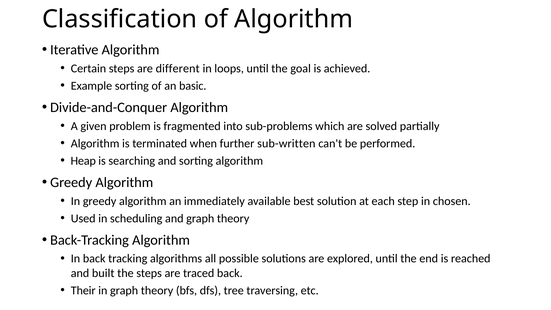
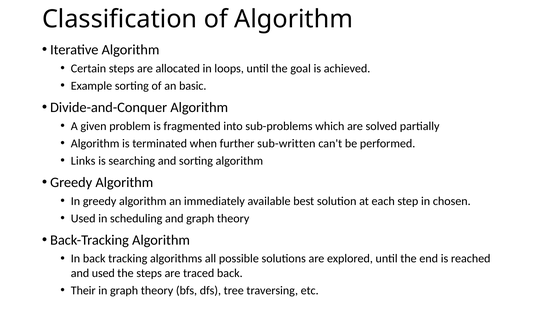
different: different -> allocated (178, 68)
Heap: Heap -> Links (83, 161)
and built: built -> used (103, 273)
